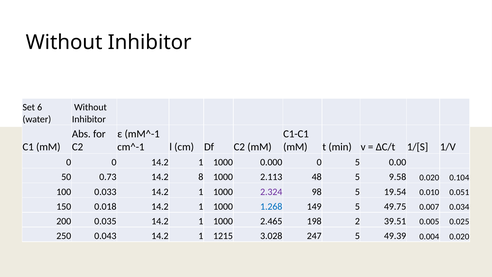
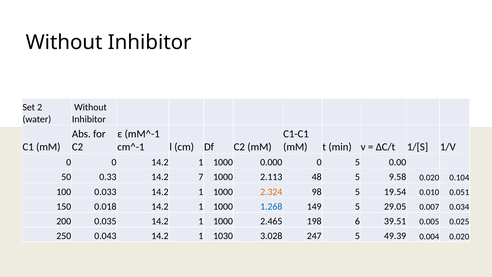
6: 6 -> 2 (40, 107)
0.73: 0.73 -> 0.33 (108, 177)
8: 8 -> 7 (201, 177)
2.324 colour: purple -> orange (271, 192)
49.75: 49.75 -> 29.05 (395, 206)
2: 2 -> 6 (357, 221)
1215: 1215 -> 1030 (223, 236)
